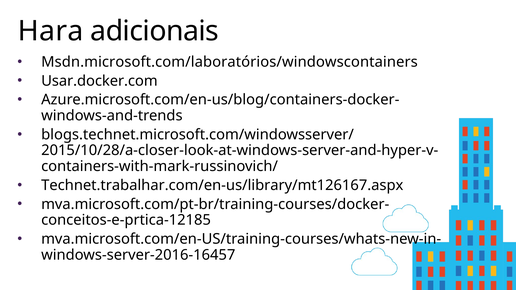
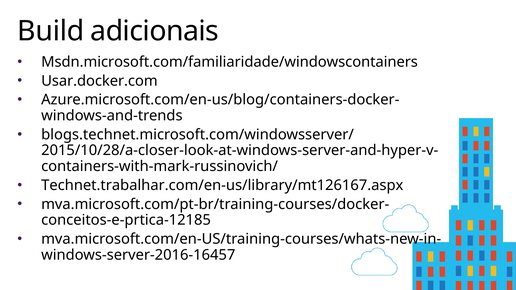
Hara: Hara -> Build (51, 31)
Msdn.microsoft.com/laboratórios/windowscontainers: Msdn.microsoft.com/laboratórios/windowscontainers -> Msdn.microsoft.com/familiaridade/windowscontainers (230, 62)
